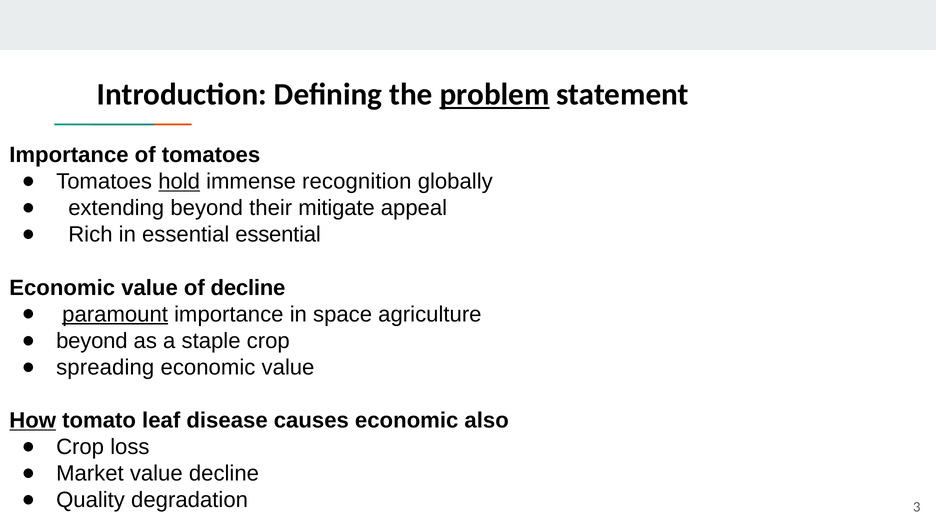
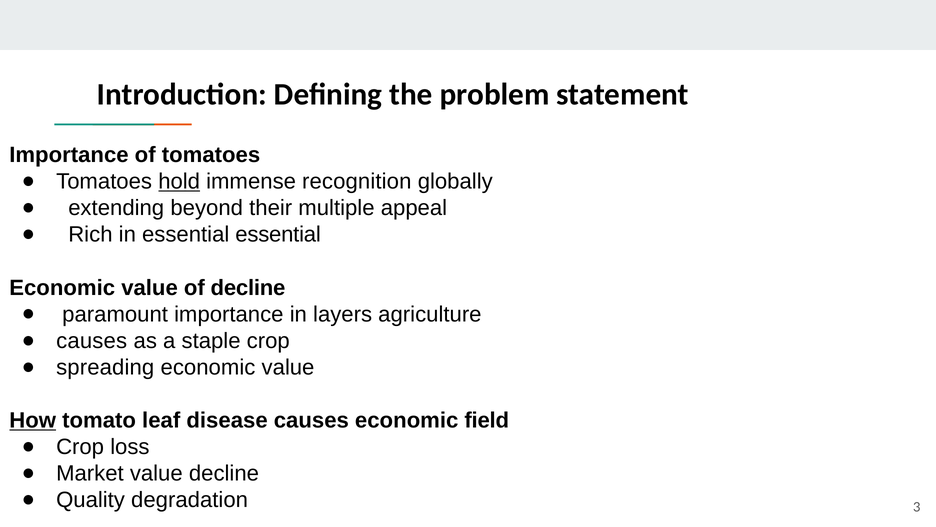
problem underline: present -> none (494, 95)
mitigate: mitigate -> multiple (336, 208)
paramount underline: present -> none (115, 314)
space: space -> layers (343, 314)
beyond: beyond -> causes (92, 341)
also: also -> field (487, 420)
